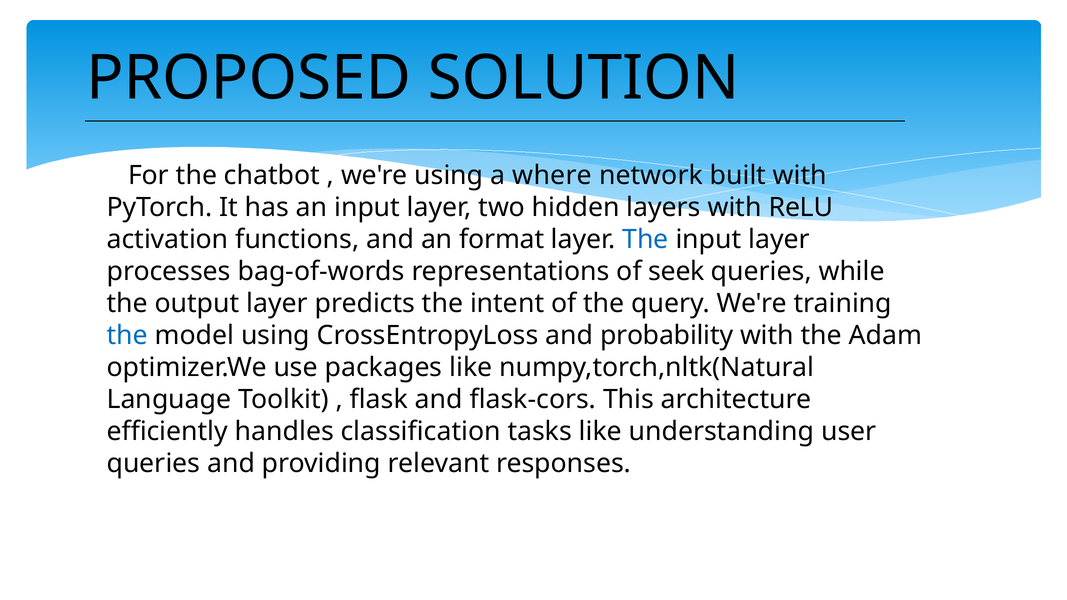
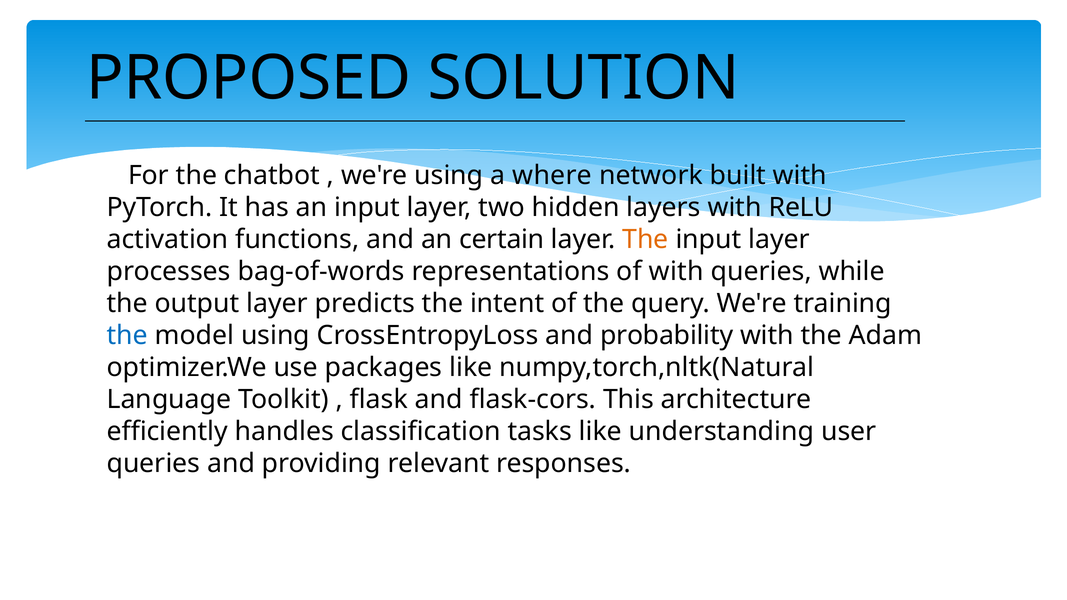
format: format -> certain (502, 239)
The colour: blue -> orange (645, 239)
of seek: seek -> with (676, 271)
